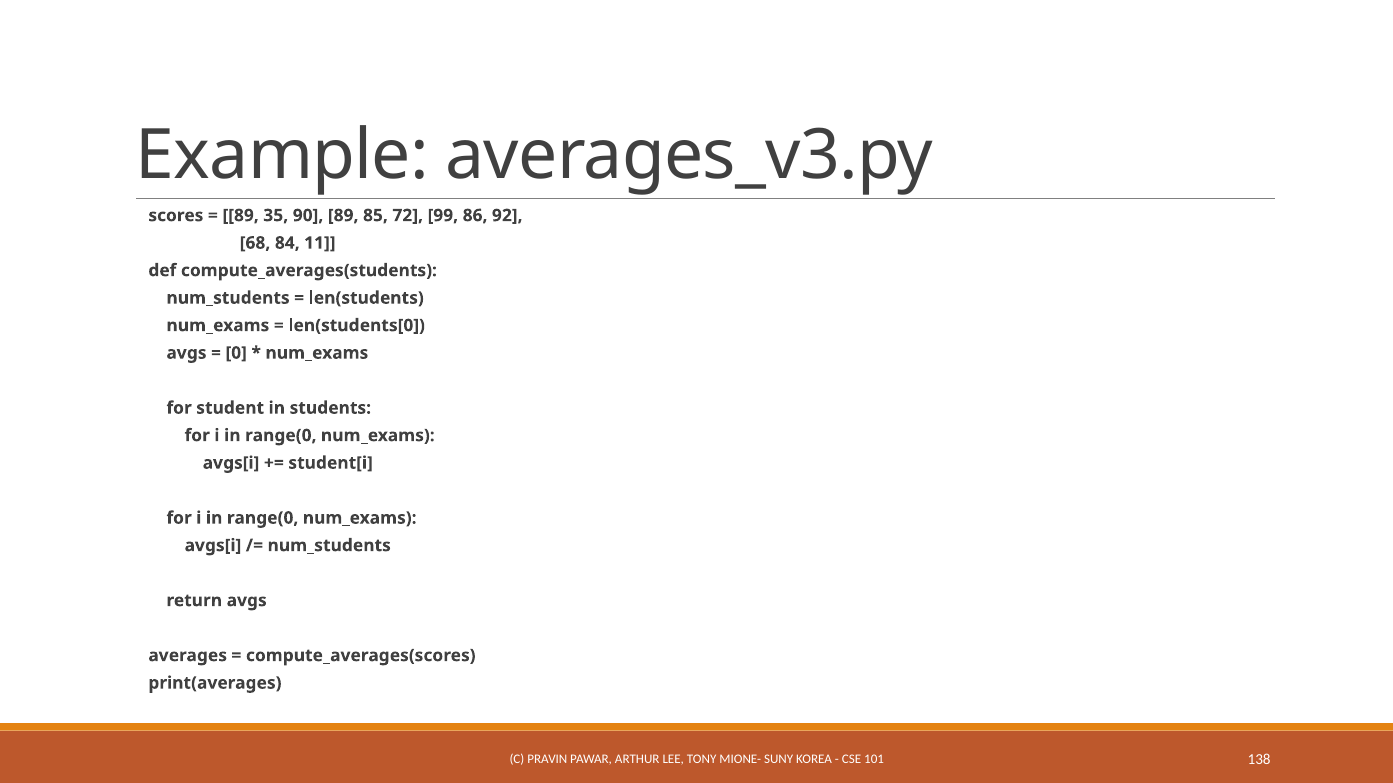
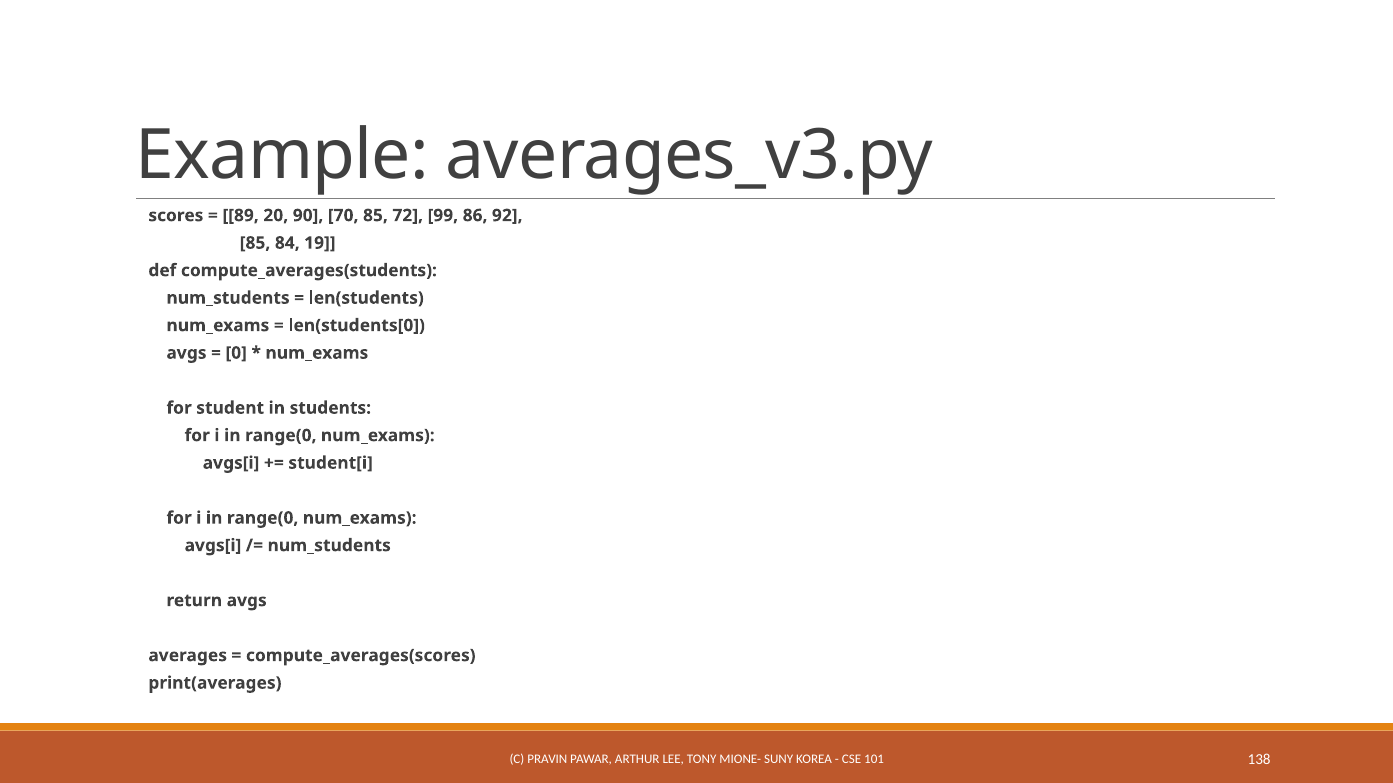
35: 35 -> 20 (276, 216)
90 89: 89 -> 70 (343, 216)
68: 68 -> 85 (255, 243)
11: 11 -> 19 (320, 243)
